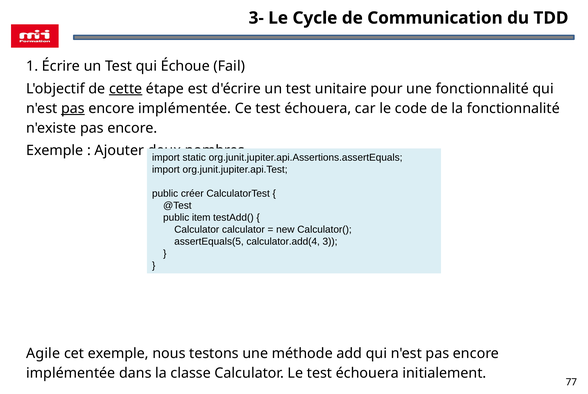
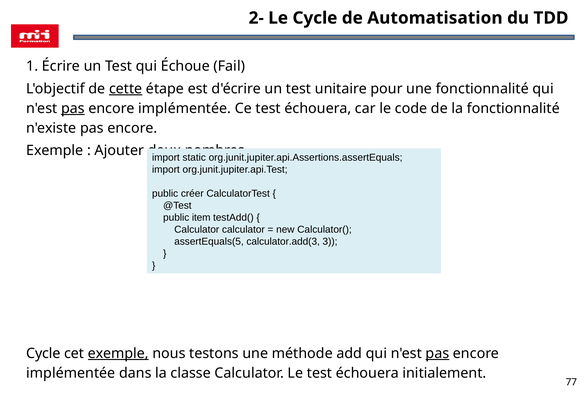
3-: 3- -> 2- (256, 18)
Communication: Communication -> Automatisation (435, 18)
calculator.add(4: calculator.add(4 -> calculator.add(3 (283, 242)
Agile: Agile -> Cycle (43, 353)
exemple underline: none -> present (118, 353)
pas underline: none -> present (437, 353)
